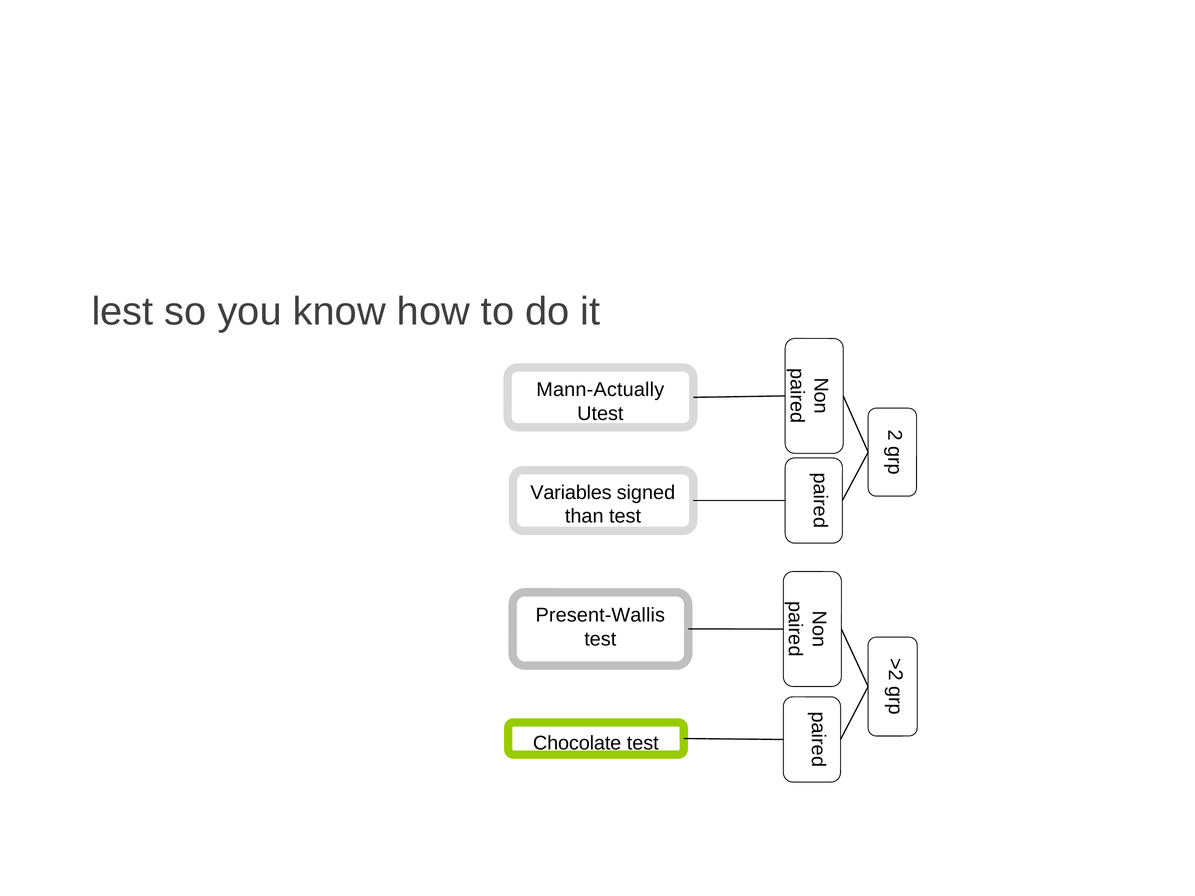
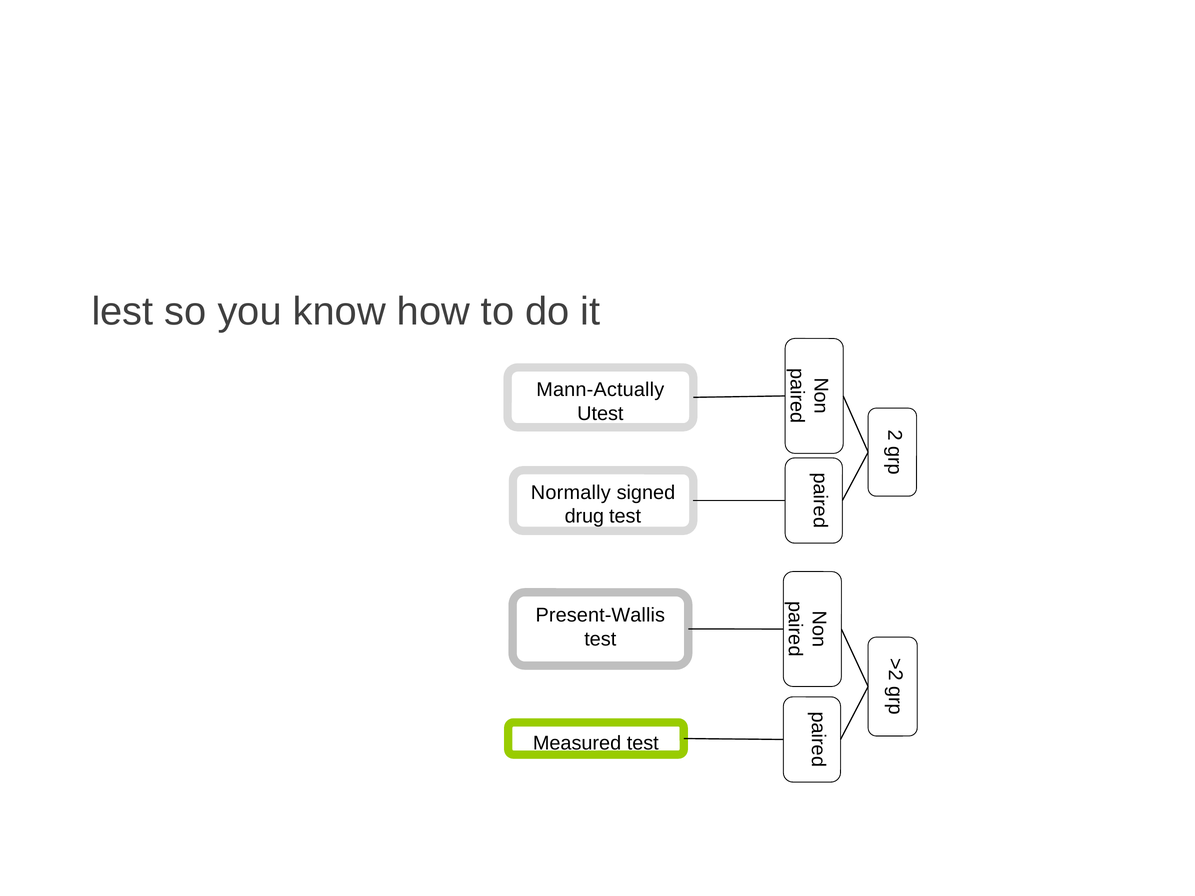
Variables: Variables -> Normally (571, 493)
than: than -> drug (584, 517)
Chocolate: Chocolate -> Measured (577, 743)
